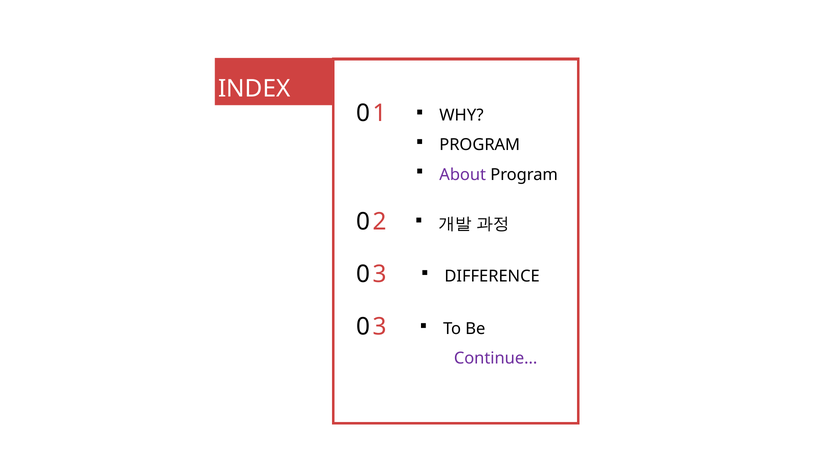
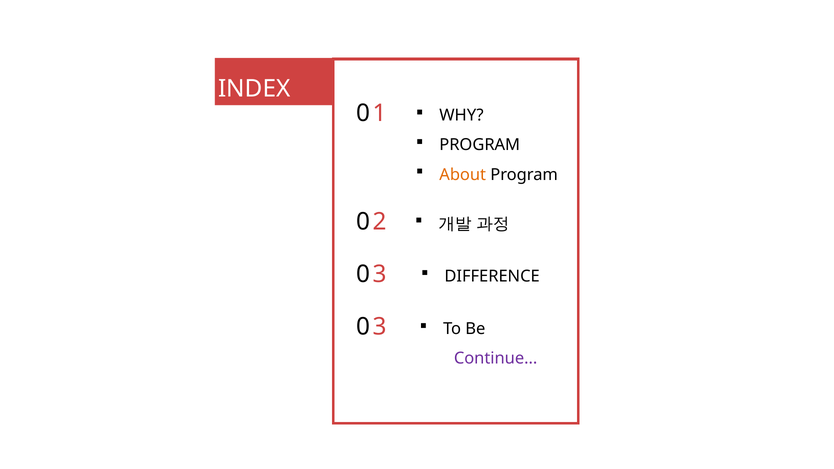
About colour: purple -> orange (463, 175)
